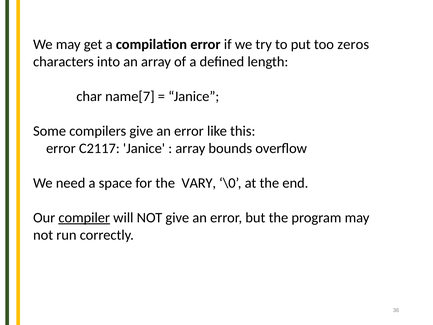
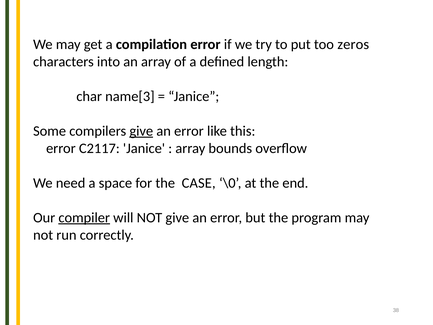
name[7: name[7 -> name[3 (130, 96)
give underline: none -> present (141, 131)
VARY: VARY -> CASE (199, 183)
